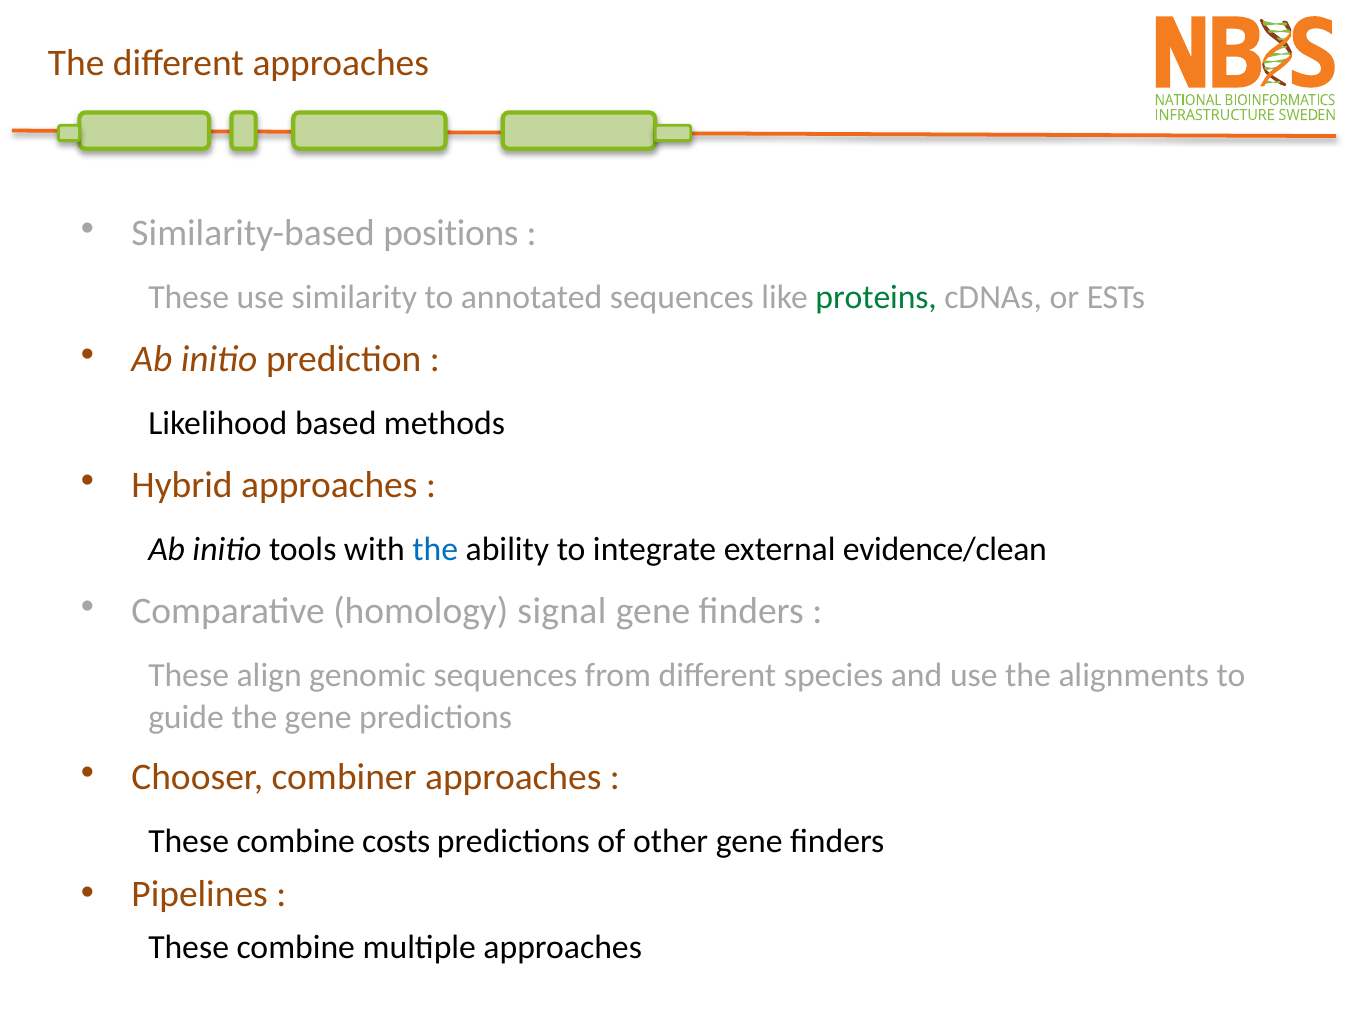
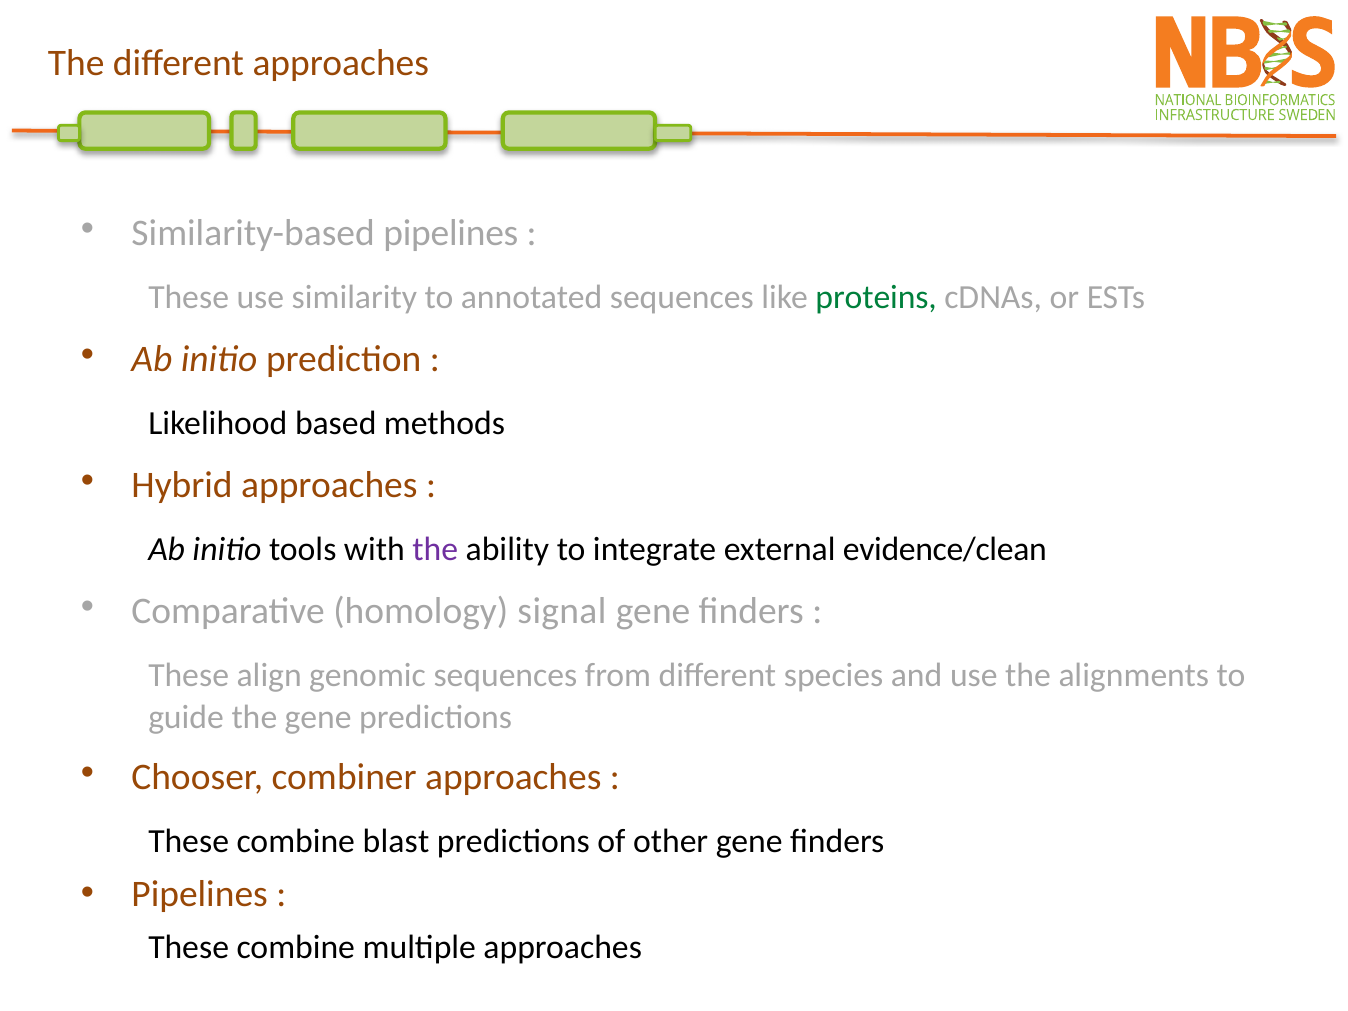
Similarity-based positions: positions -> pipelines (451, 234)
the colour: blue -> purple (435, 549)
costs: costs -> blast (396, 841)
